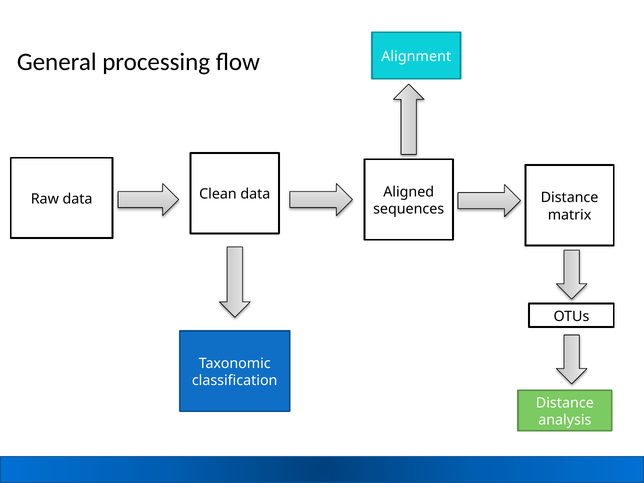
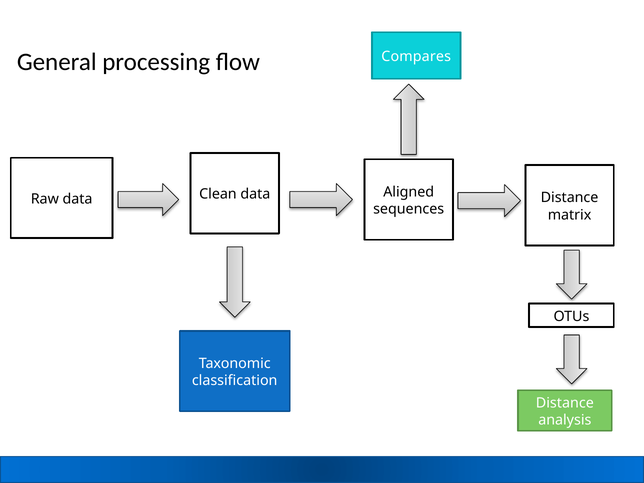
Alignment: Alignment -> Compares (416, 56)
